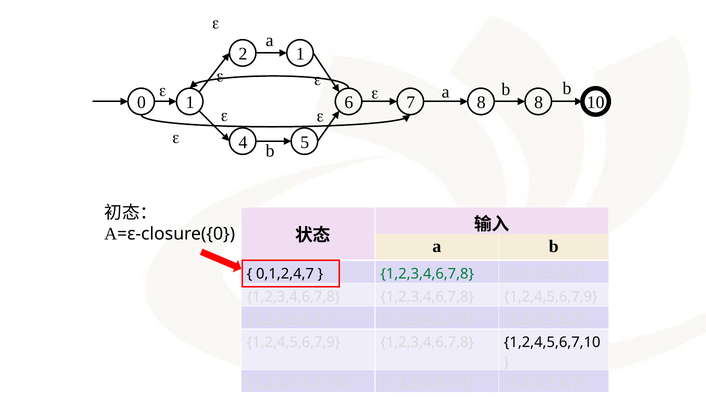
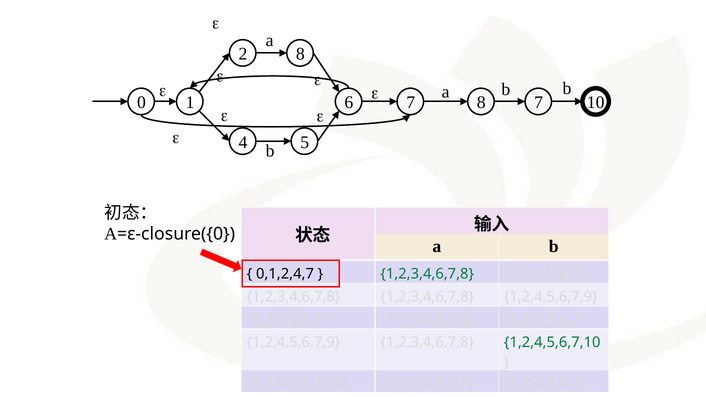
2 1: 1 -> 8 (300, 54)
8 8: 8 -> 7 (539, 103)
1,2,4,5,6,7,10 colour: black -> green (552, 343)
